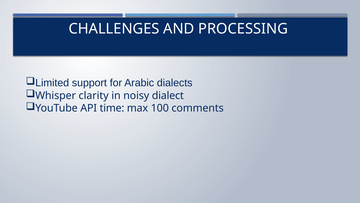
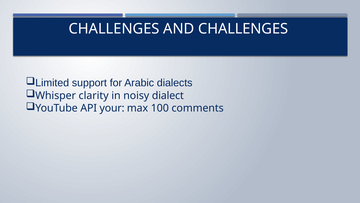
AND PROCESSING: PROCESSING -> CHALLENGES (243, 29)
time: time -> your (112, 108)
